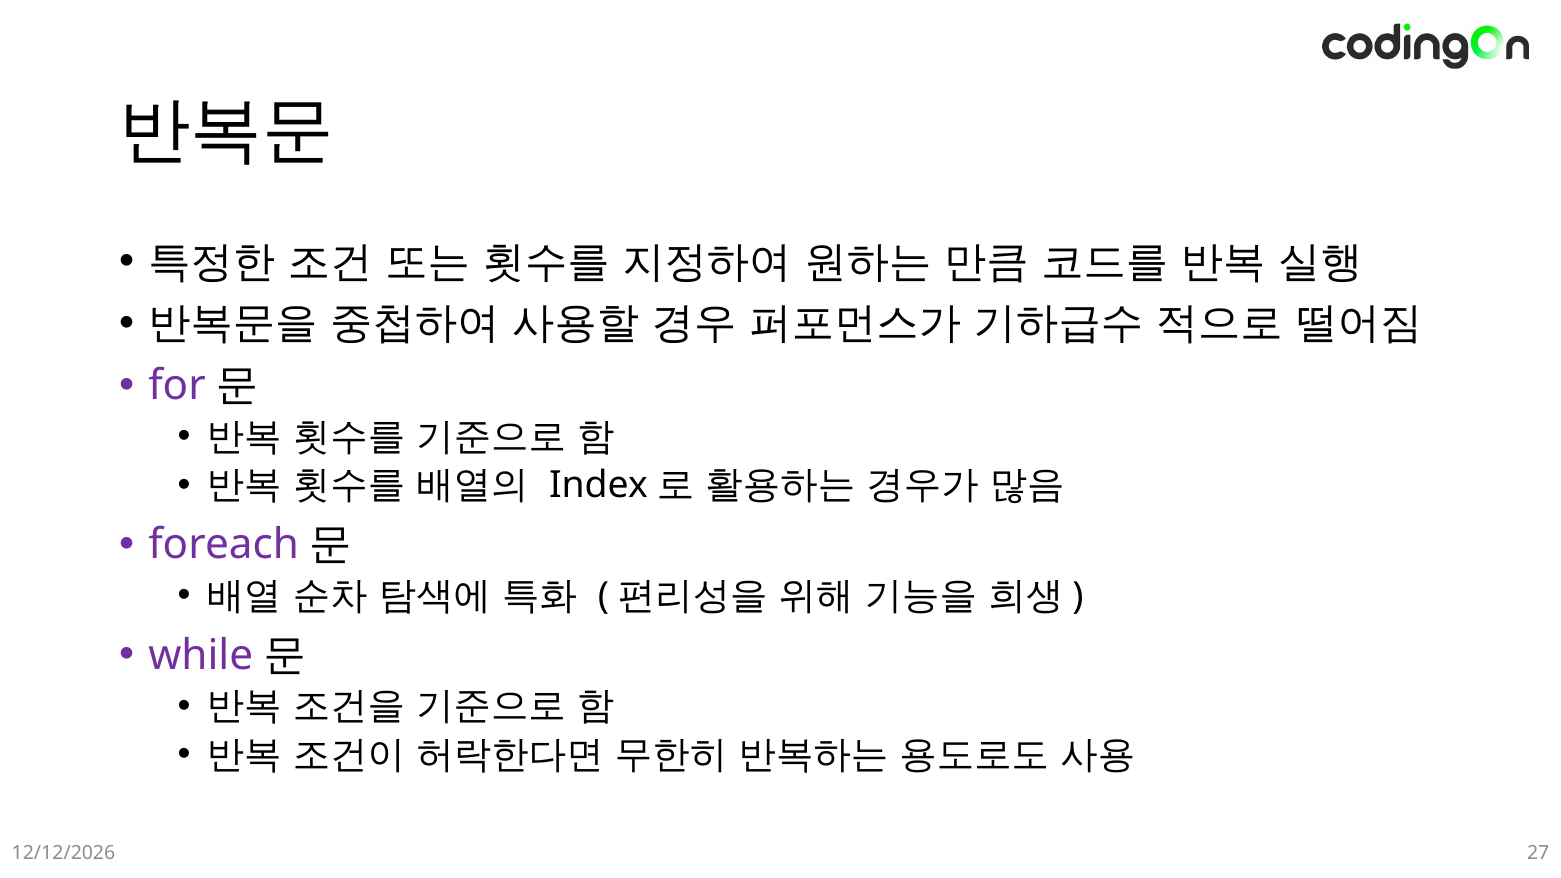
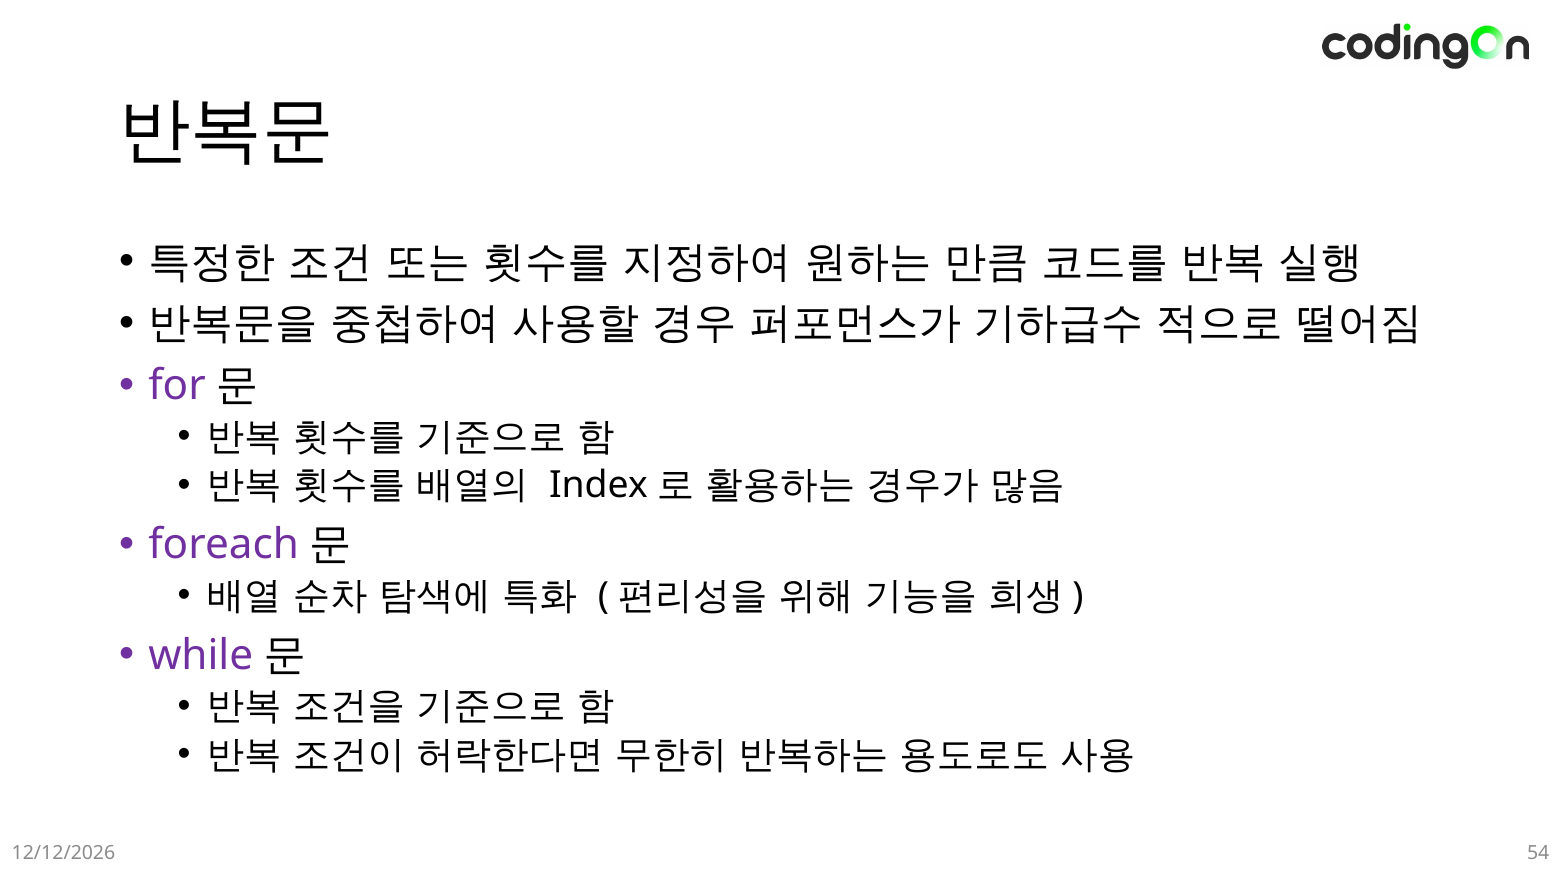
27: 27 -> 54 (1538, 853)
